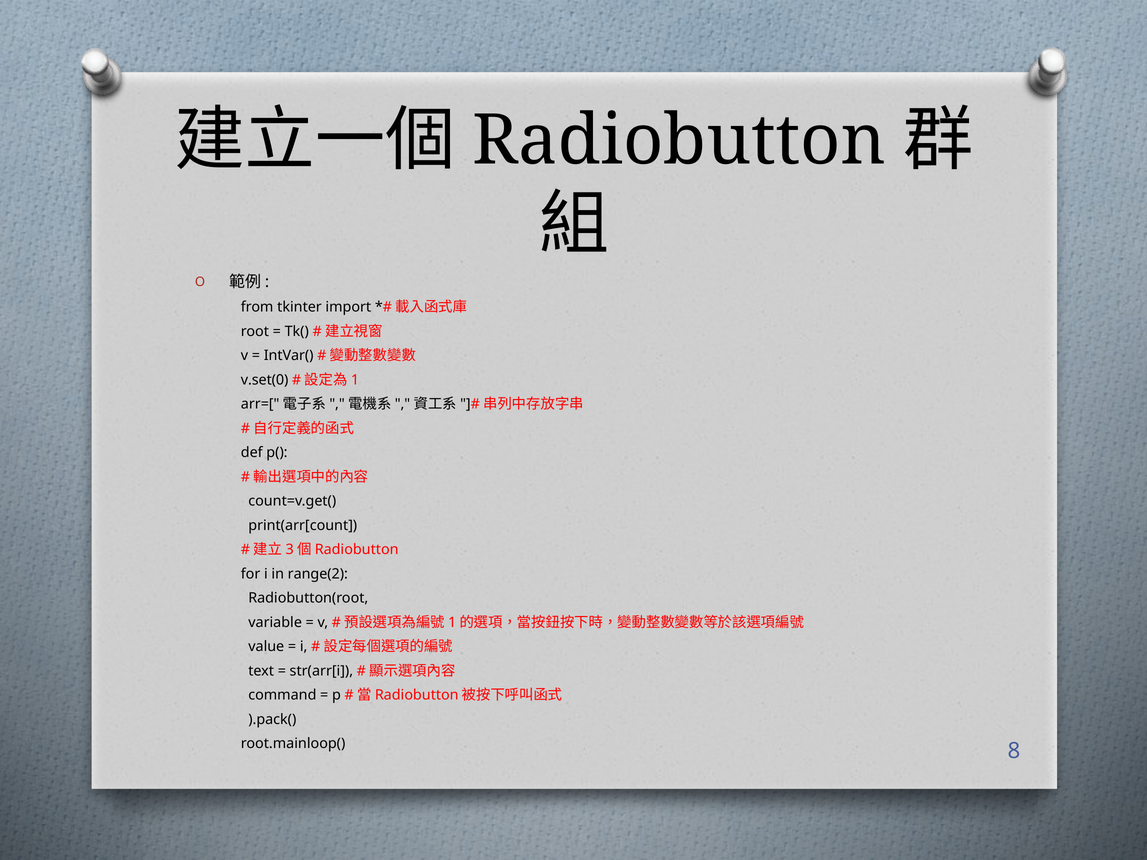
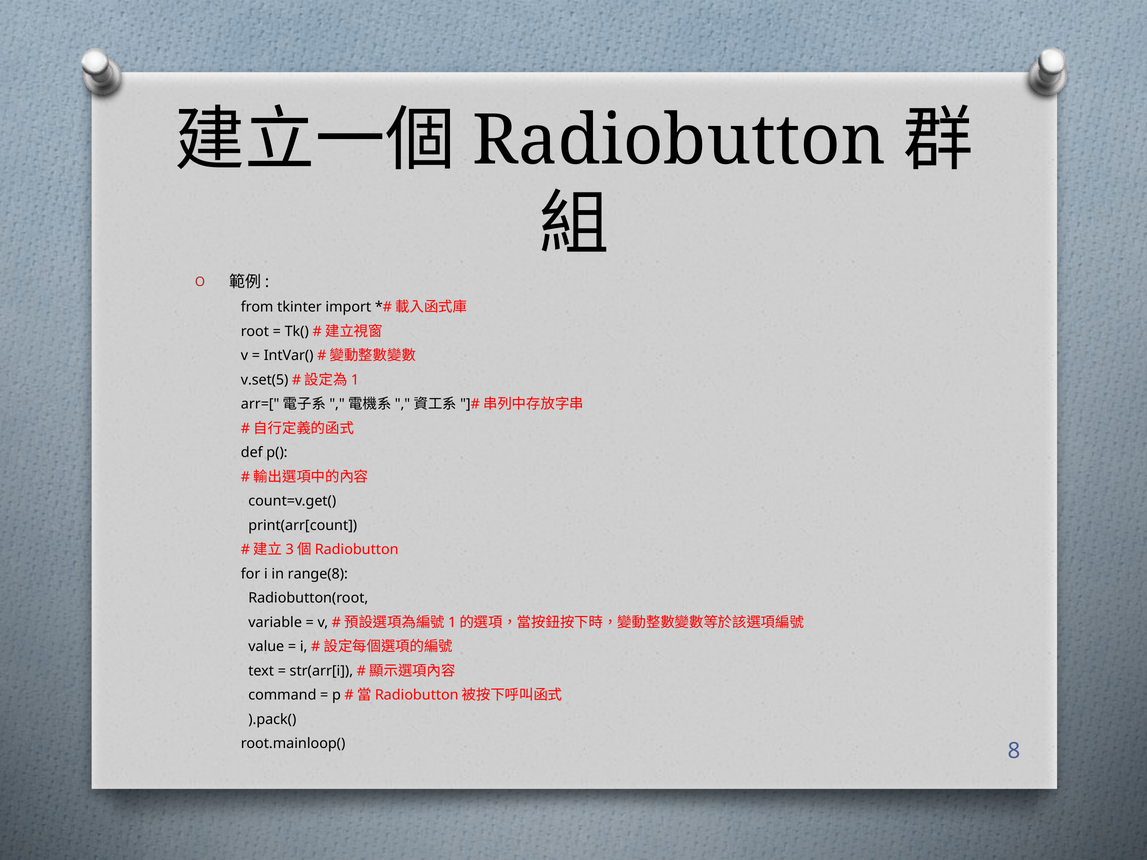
v.set(0: v.set(0 -> v.set(5 (265, 380)
range(2: range(2 -> range(8 (318, 574)
